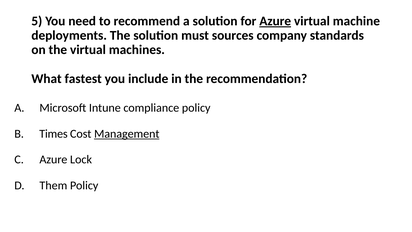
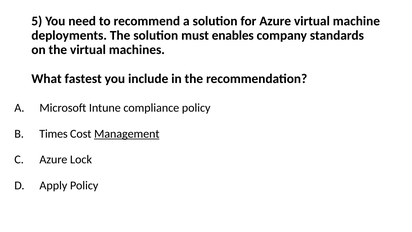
Azure underline: present -> none (275, 21)
sources: sources -> enables (233, 35)
Them: Them -> Apply (53, 185)
